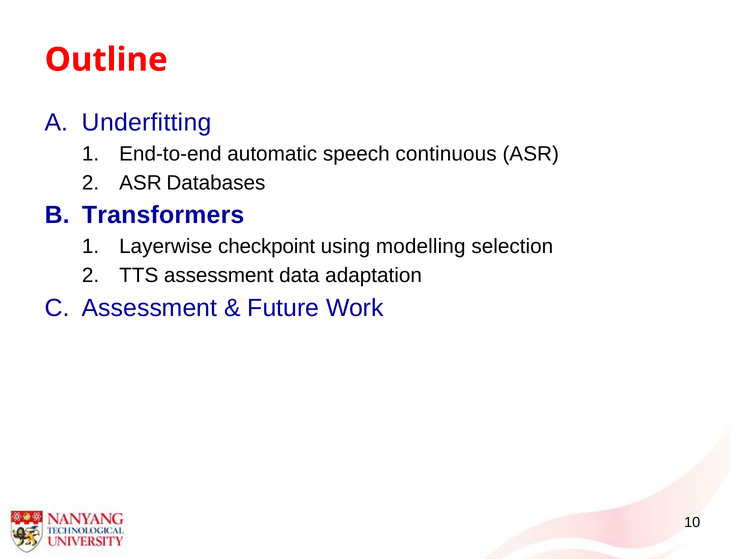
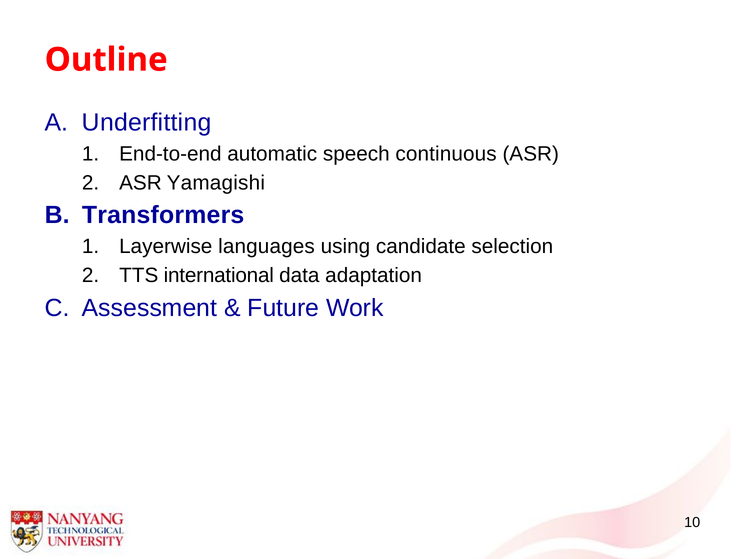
Databases: Databases -> Yamagishi (216, 183)
checkpoint: checkpoint -> languages (266, 246)
modelling: modelling -> candidate (421, 246)
TTS assessment: assessment -> international (219, 275)
